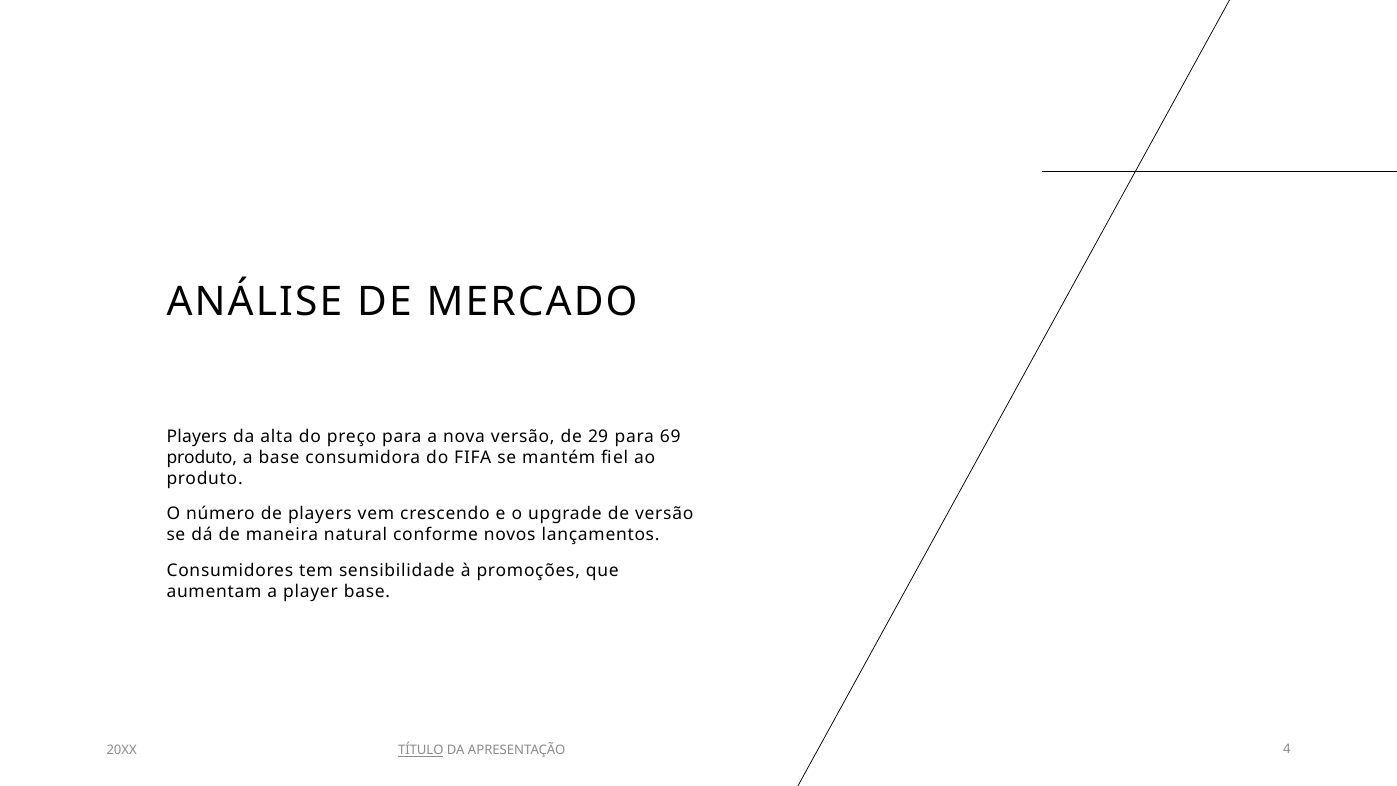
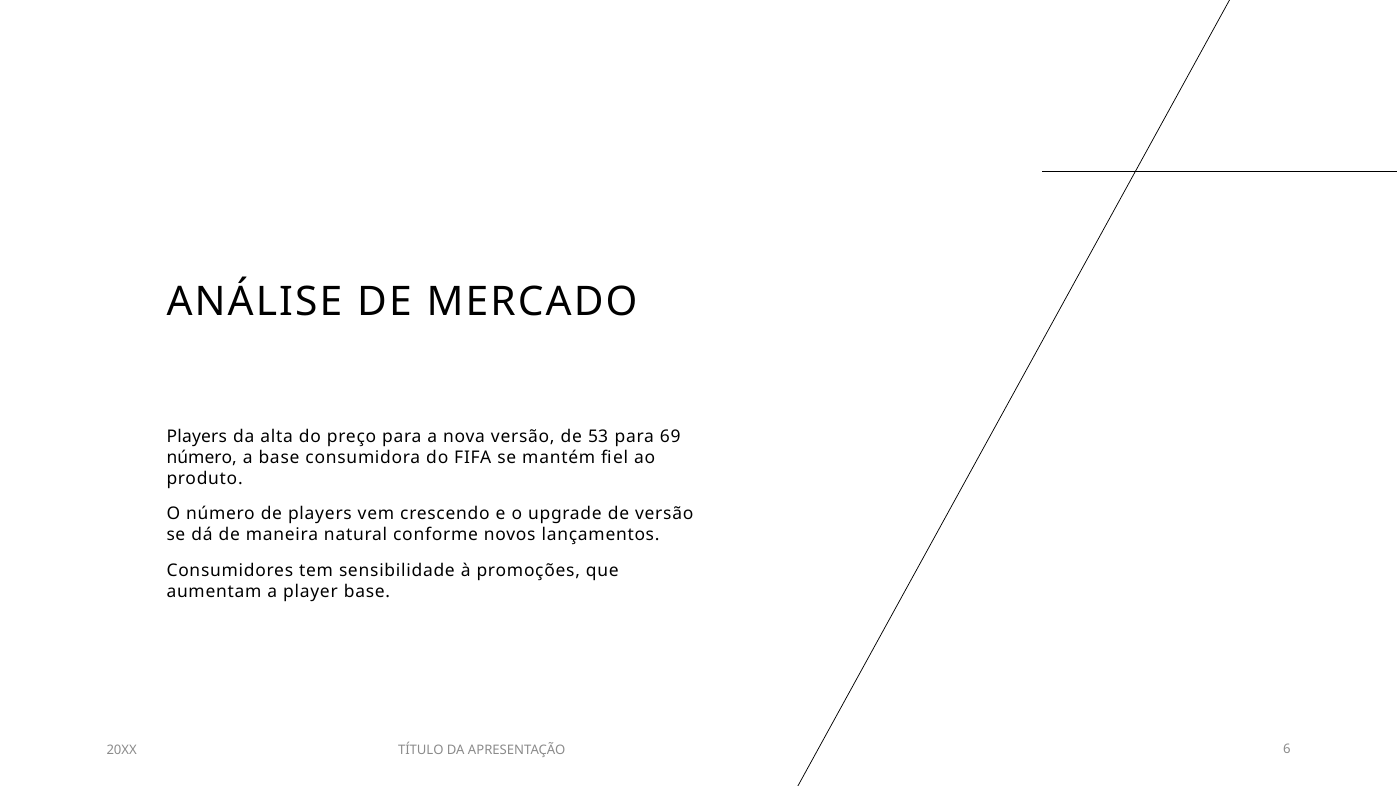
29: 29 -> 53 (598, 436)
produto: produto -> número (202, 457)
TÍTULO underline: present -> none (421, 750)
4: 4 -> 6 (1287, 749)
